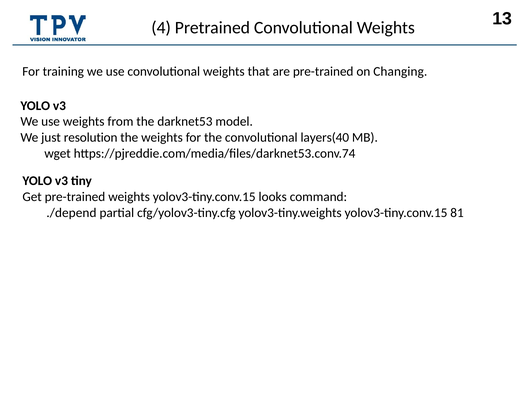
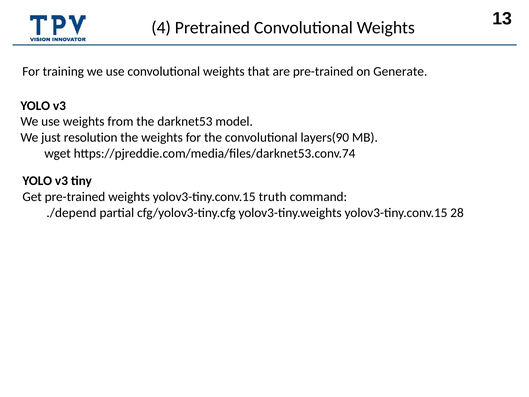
Changing: Changing -> Generate (400, 71)
layers(40: layers(40 -> layers(90 (325, 137)
looks: looks -> truth (273, 197)
81: 81 -> 28 (457, 213)
